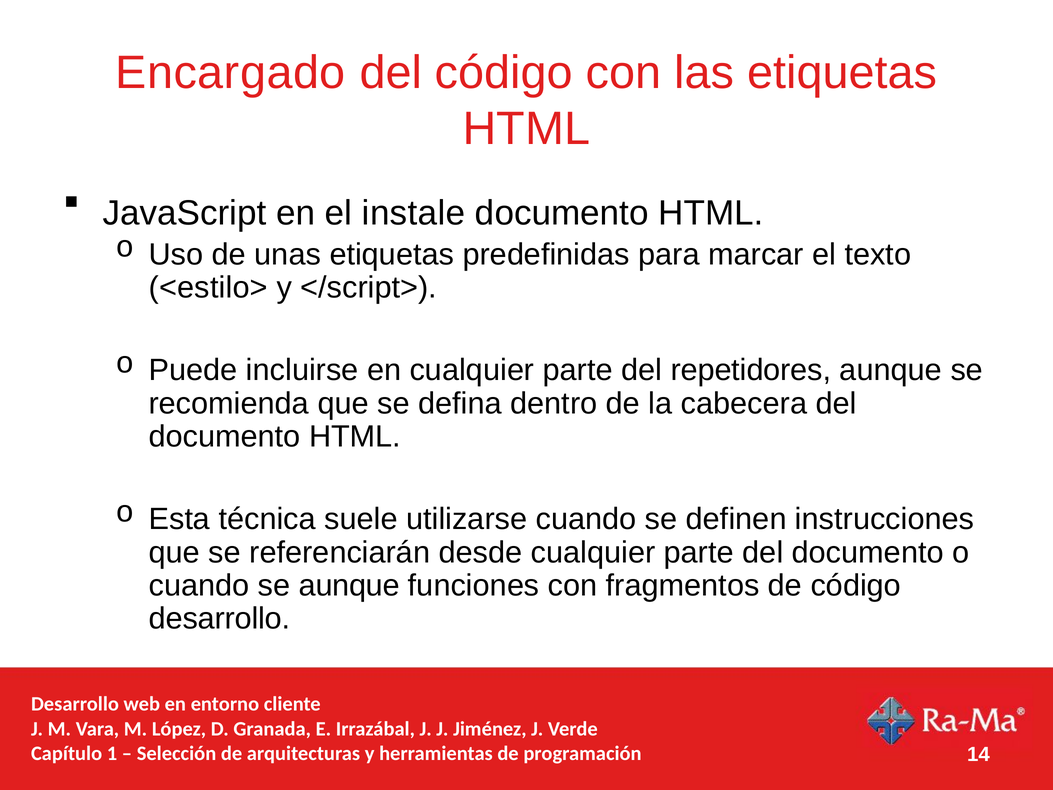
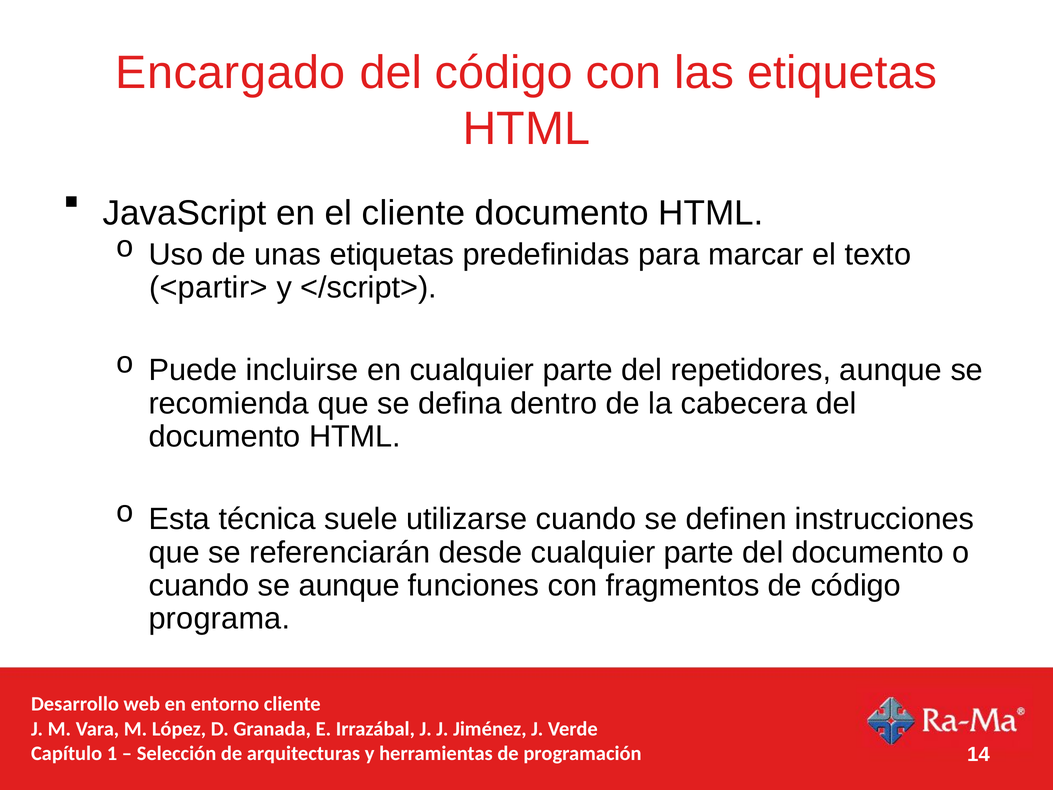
el instale: instale -> cliente (414, 213)
<estilo>: <estilo> -> <partir> (208, 287)
desarrollo: desarrollo -> programa (219, 619)
